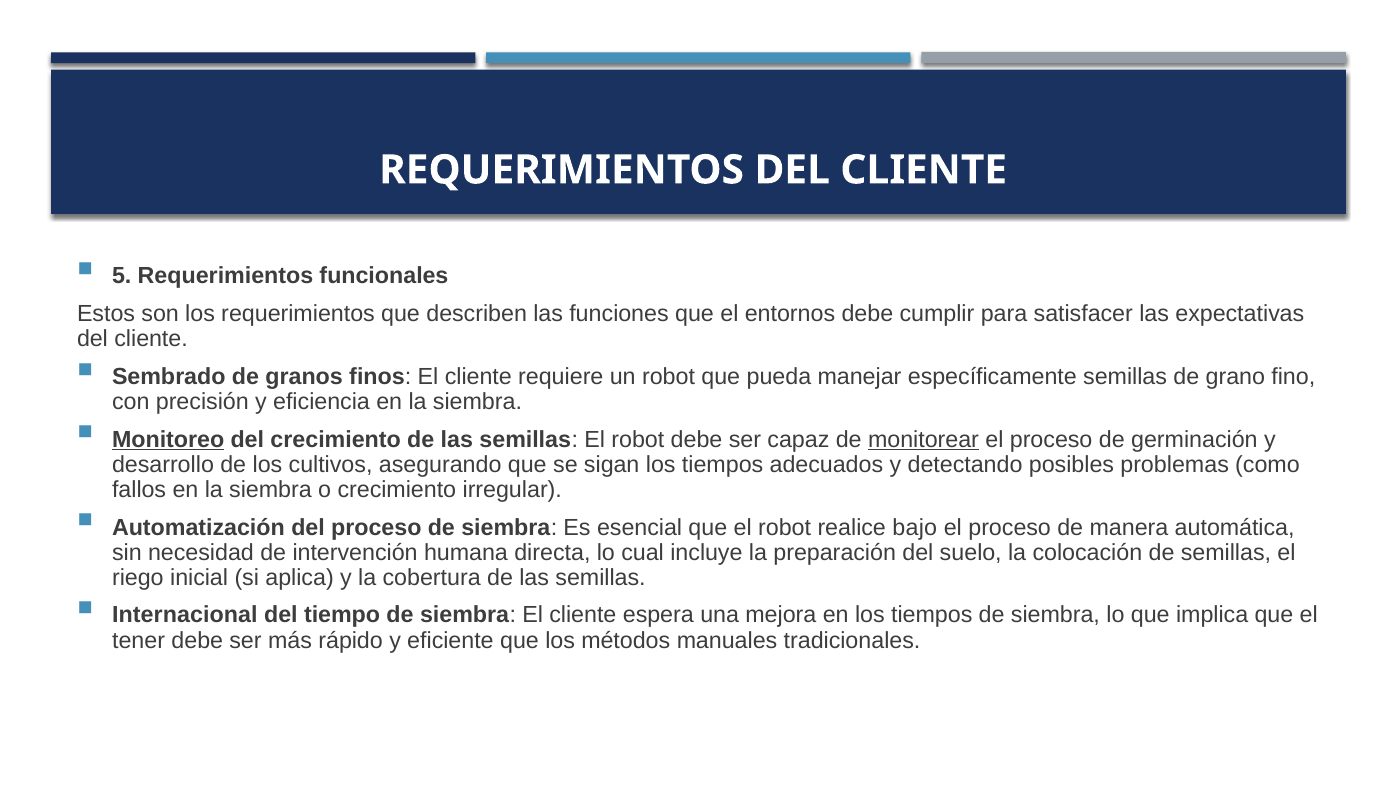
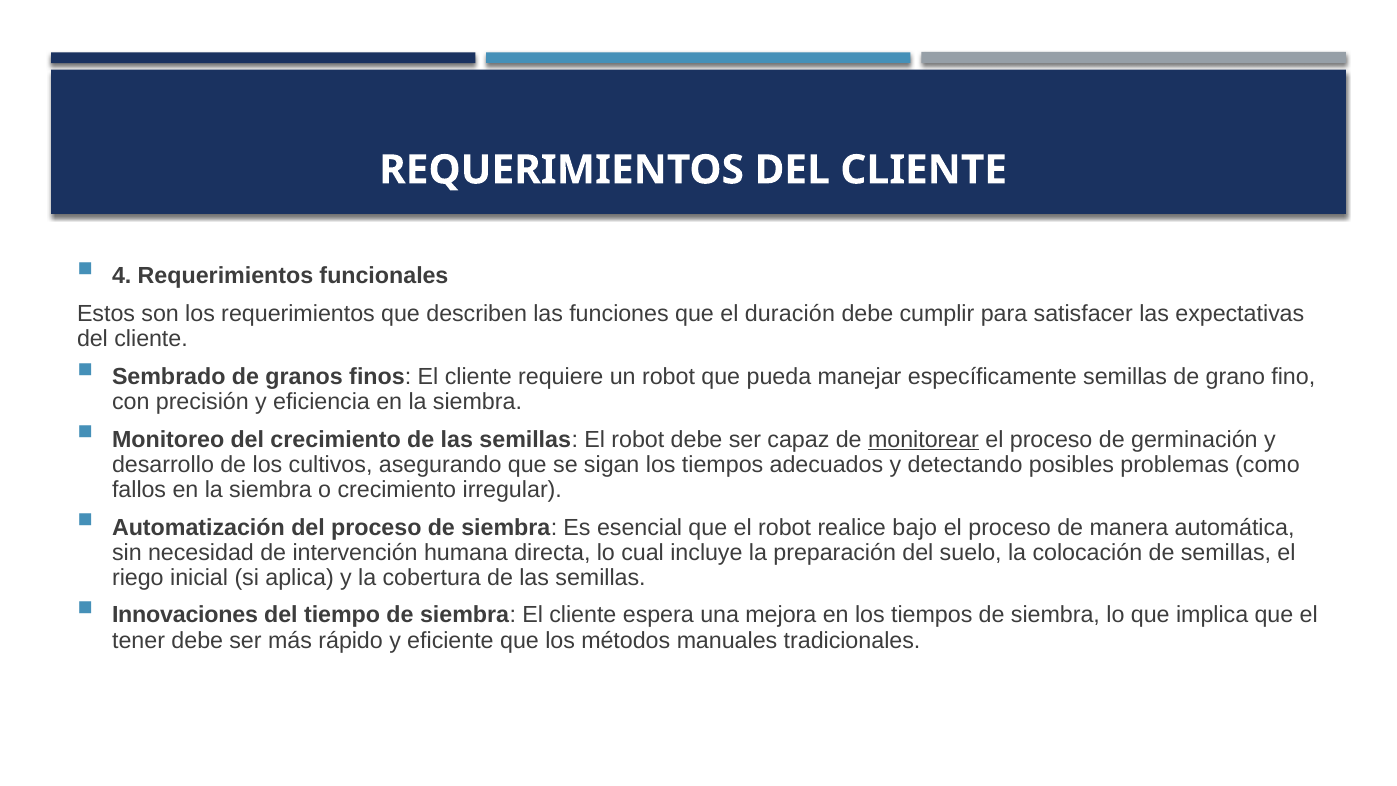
5: 5 -> 4 (122, 276)
entornos: entornos -> duración (790, 314)
Monitoreo underline: present -> none (168, 439)
Internacional: Internacional -> Innovaciones (185, 615)
